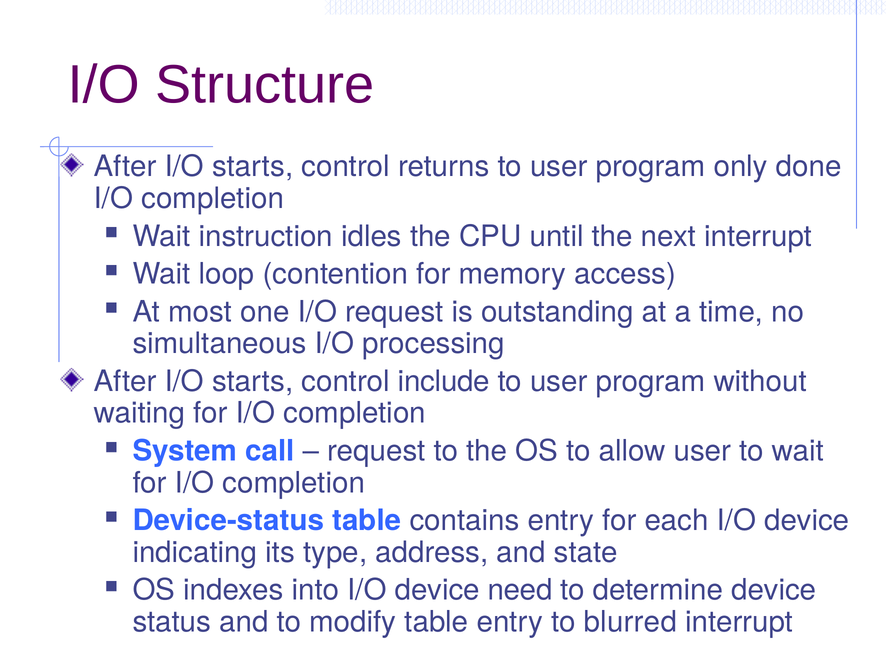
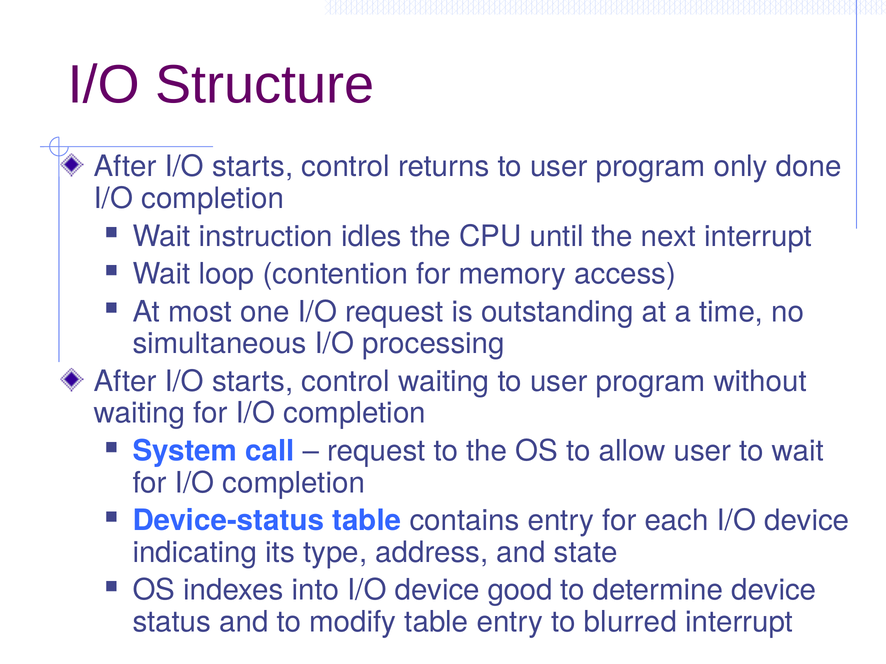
control include: include -> waiting (444, 382)
need: need -> good (520, 591)
